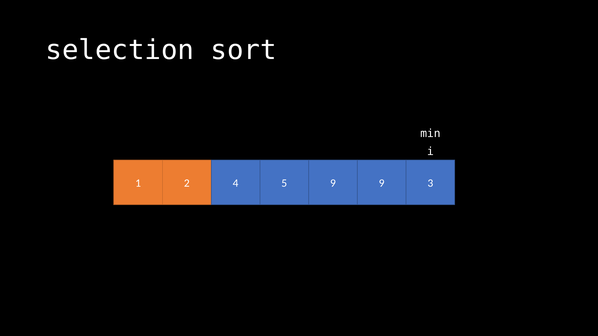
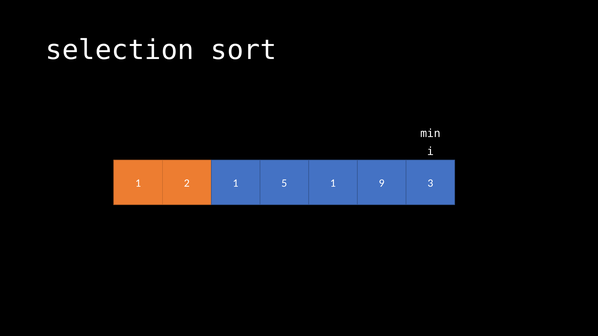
2 4: 4 -> 1 (236, 183)
5 9: 9 -> 1 (333, 183)
